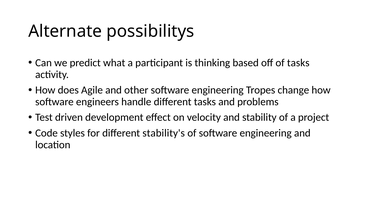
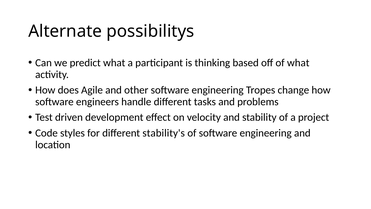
of tasks: tasks -> what (298, 63)
